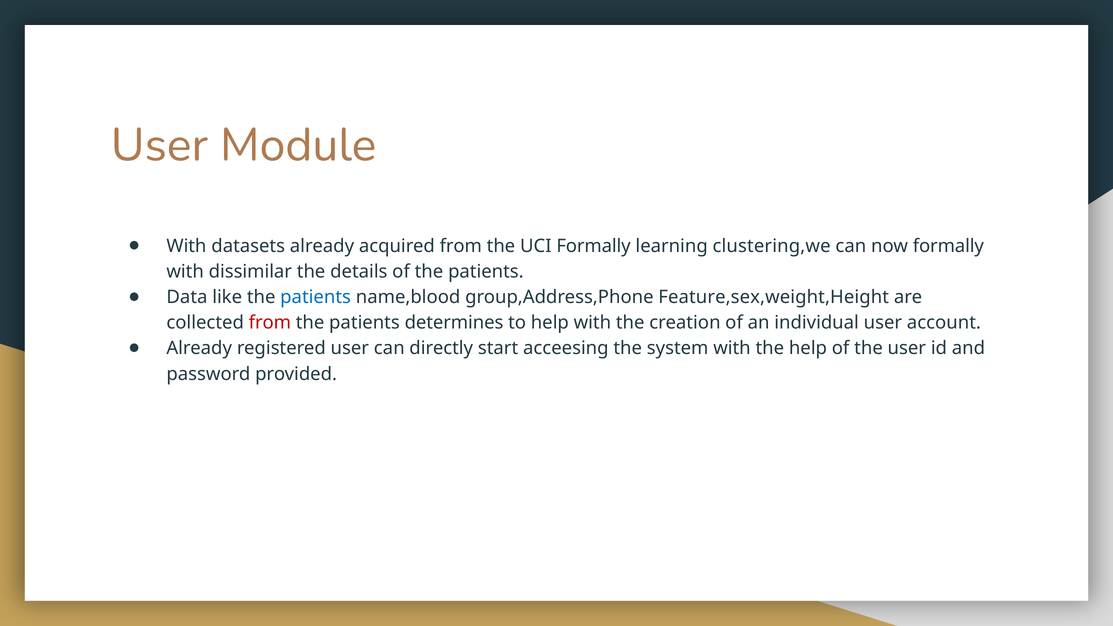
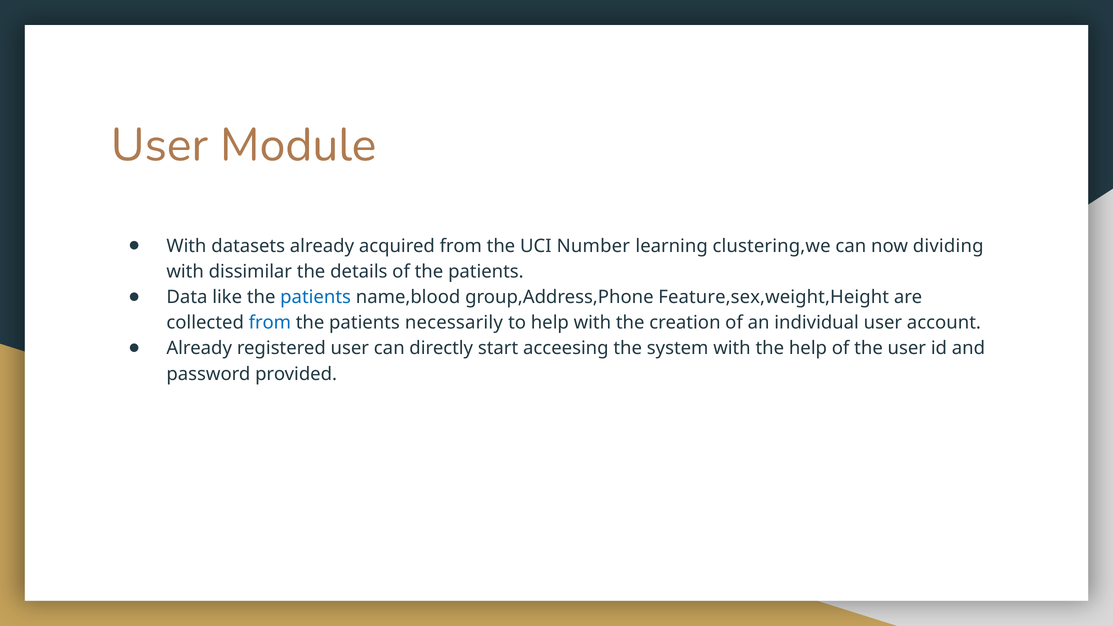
UCI Formally: Formally -> Number (593, 246)
now formally: formally -> dividing (948, 246)
from colour: red -> blue (270, 323)
determines: determines -> necessarily (454, 323)
